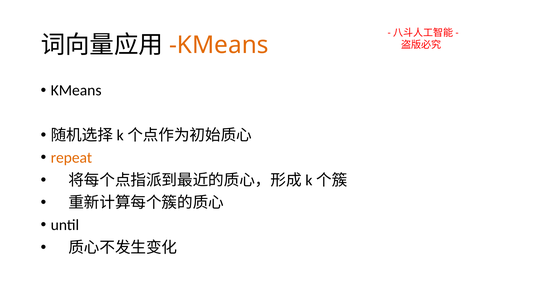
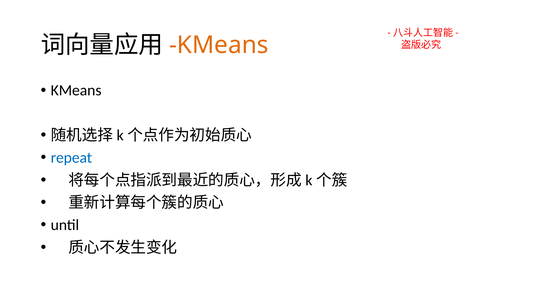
repeat colour: orange -> blue (71, 157)
